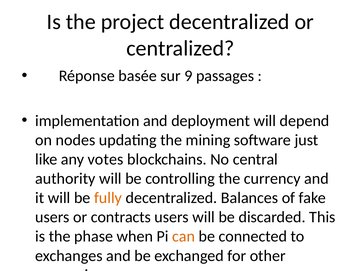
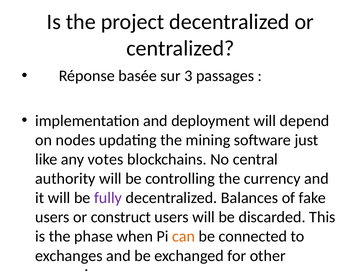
9: 9 -> 3 (188, 76)
fully colour: orange -> purple (108, 198)
contracts: contracts -> construct (121, 217)
